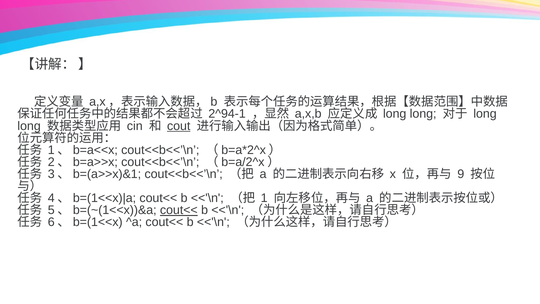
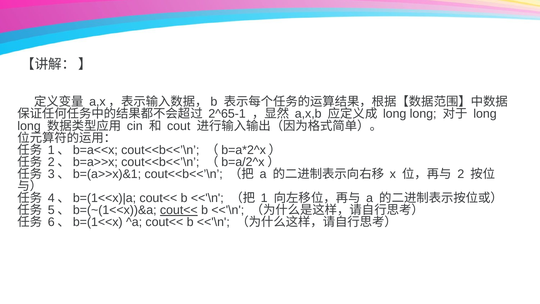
2^94-1: 2^94-1 -> 2^65-1 (227, 114)
cout underline: present -> none (179, 126)
9: 9 -> 2 (461, 174)
